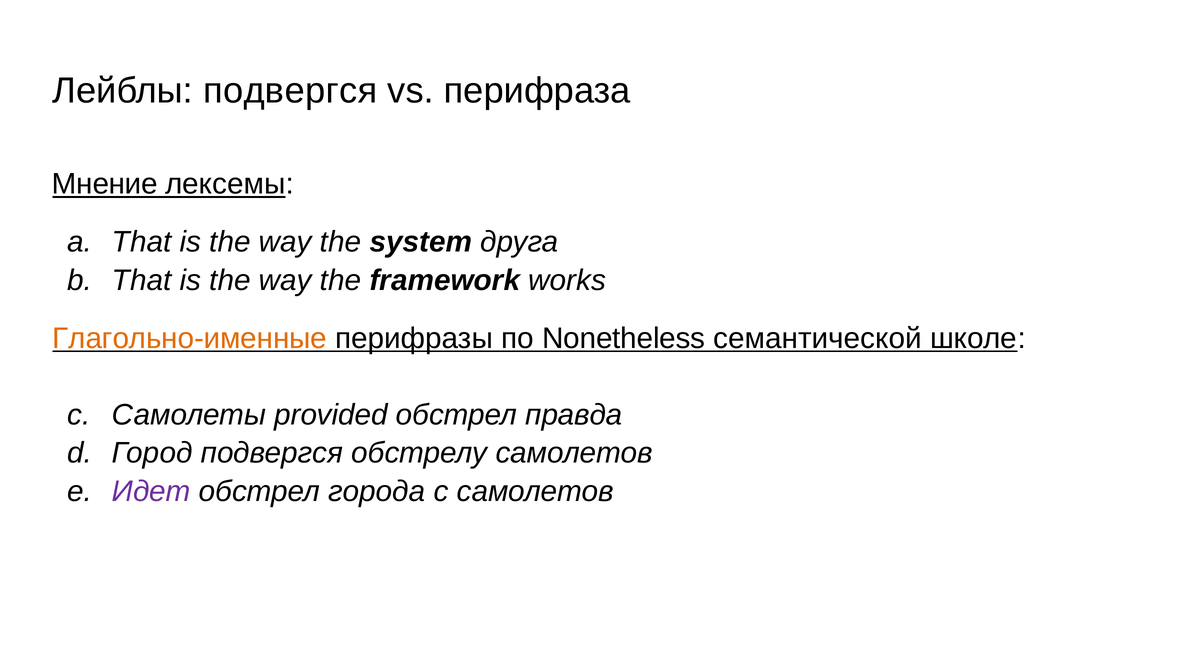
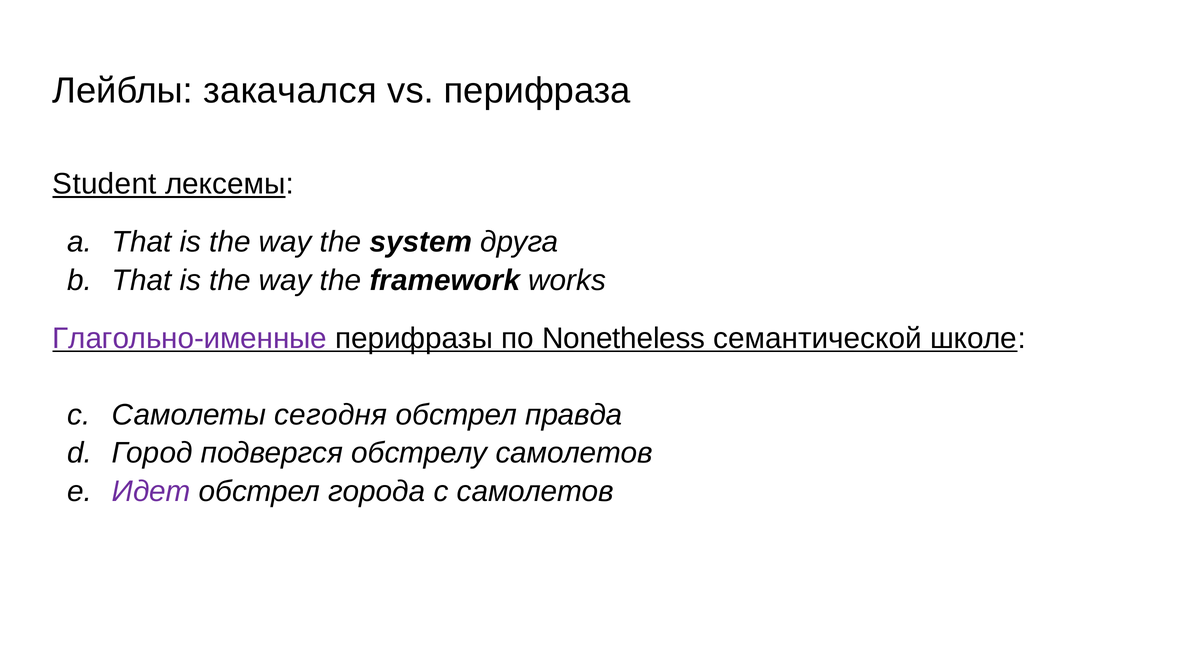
Лейблы подвергся: подвергся -> закачался (290, 91)
Мнение: Мнение -> Student (105, 184)
Глагольно-именные colour: orange -> purple (190, 338)
provided: provided -> сегодня (331, 415)
